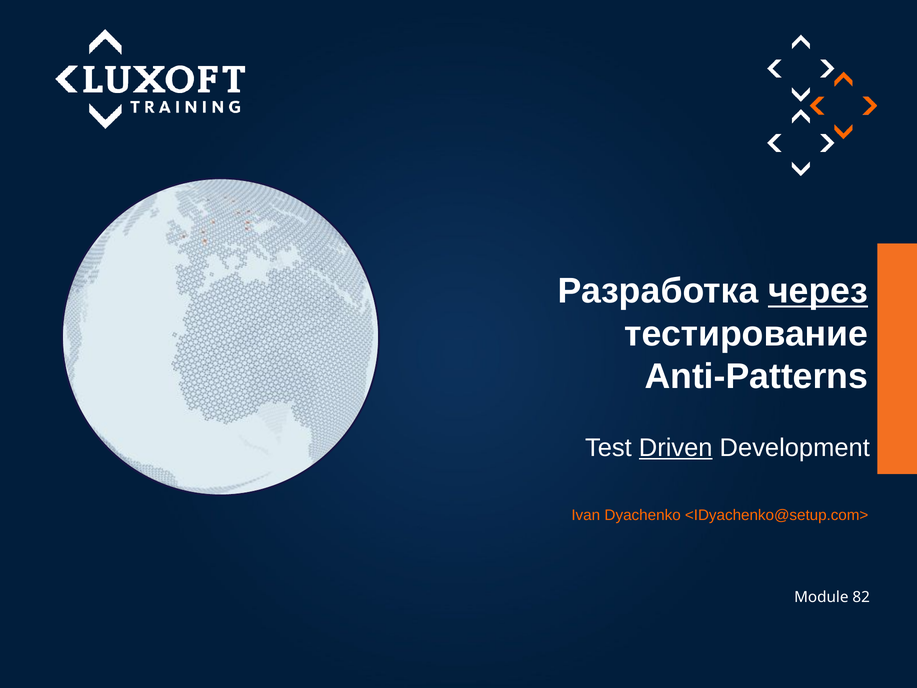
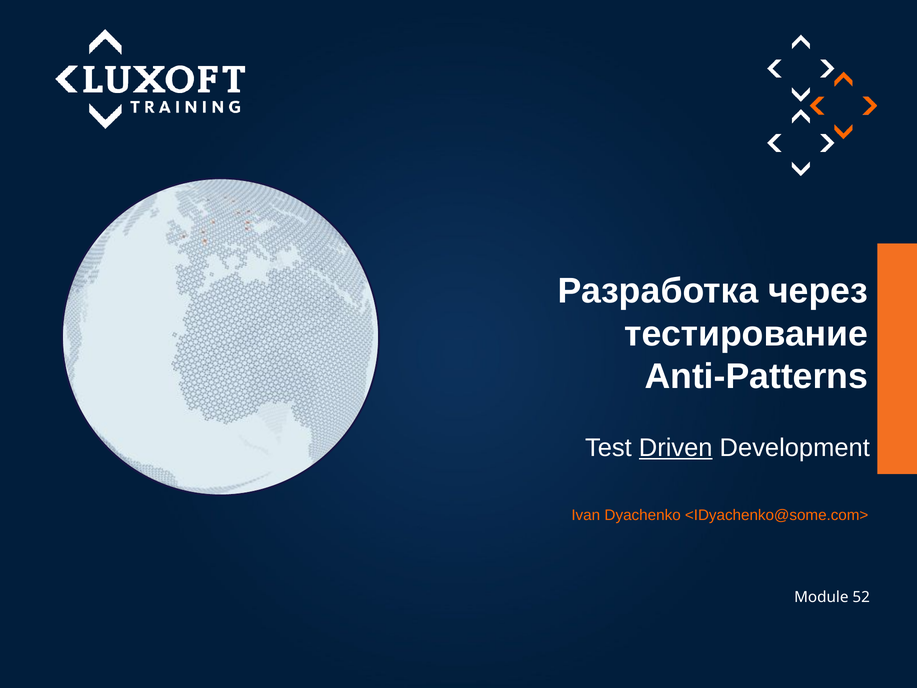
через underline: present -> none (818, 291)
<IDyachenko@setup.com>: <IDyachenko@setup.com> -> <IDyachenko@some.com> (777, 515)
82: 82 -> 52 (861, 597)
